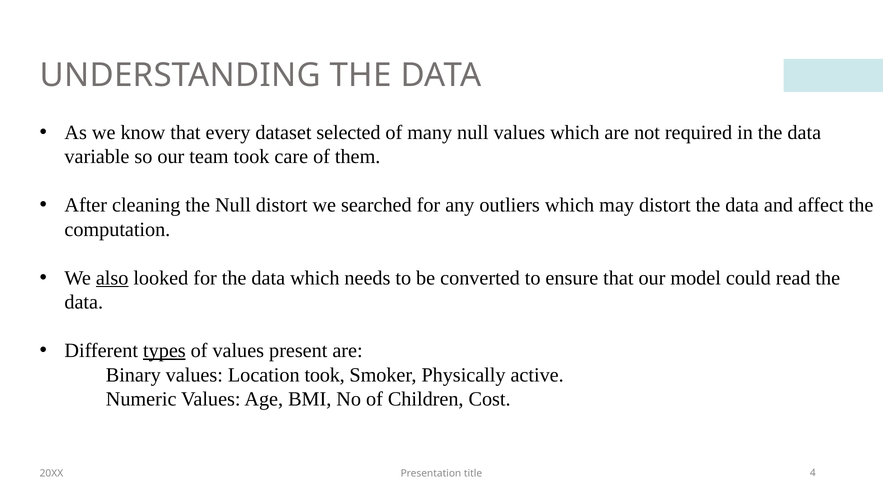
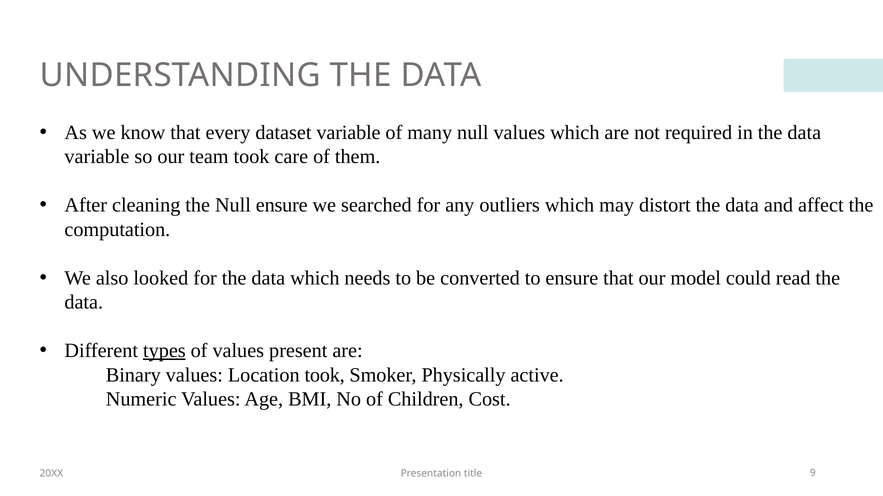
dataset selected: selected -> variable (349, 133)
Null distort: distort -> ensure (282, 206)
also underline: present -> none (112, 278)
4: 4 -> 9 (813, 473)
